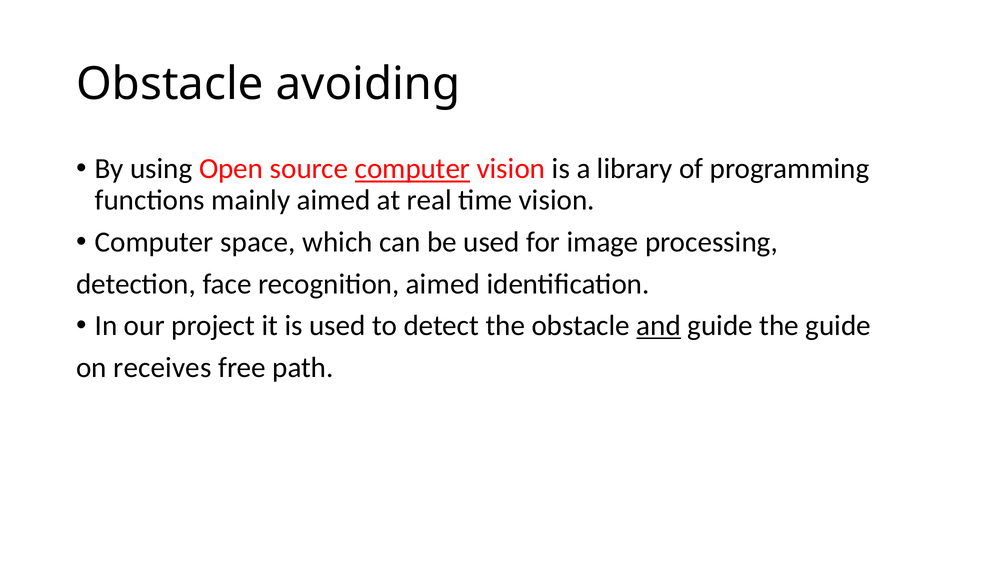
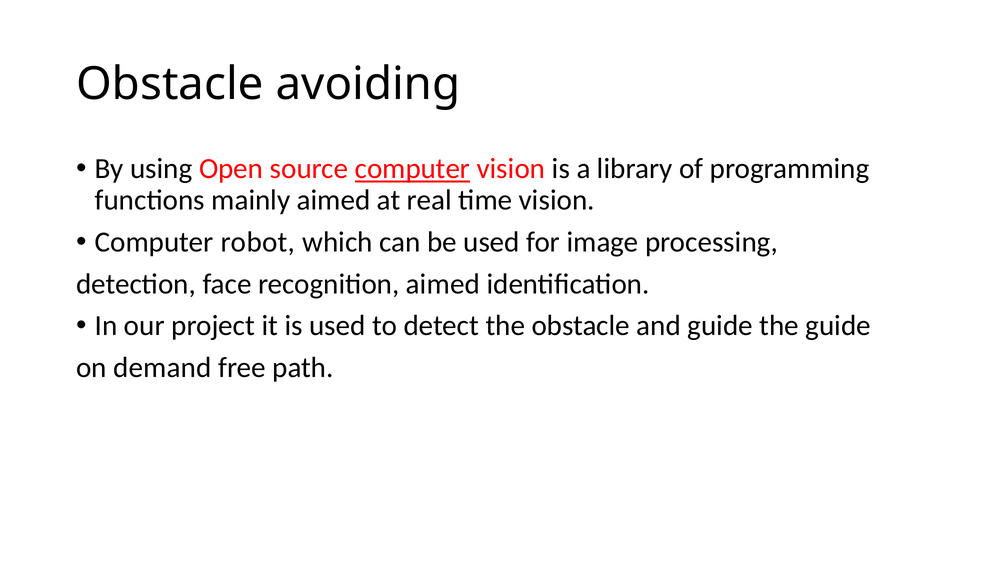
space: space -> robot (258, 242)
and underline: present -> none (659, 326)
receives: receives -> demand (162, 368)
